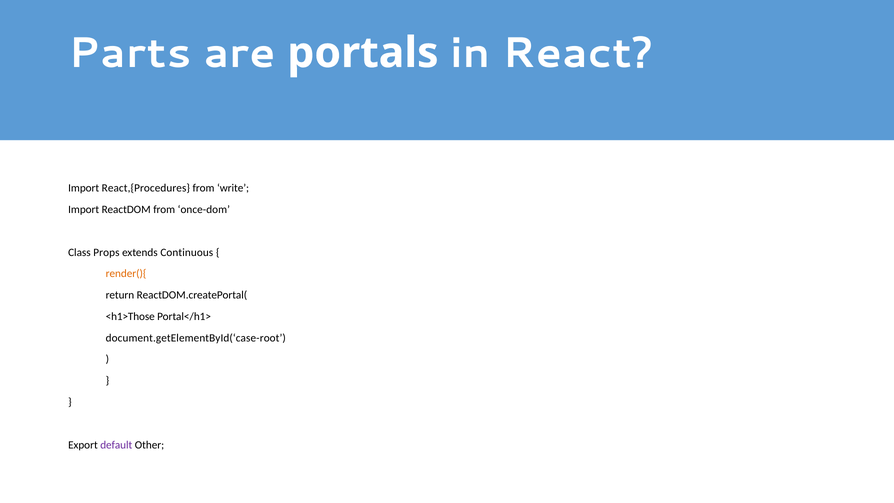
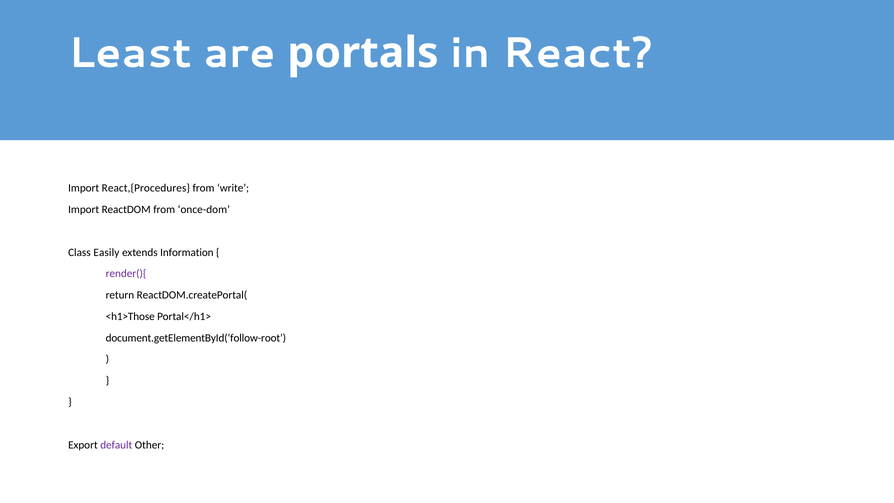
Parts: Parts -> Least (130, 53)
Props: Props -> Easily (106, 252)
Continuous: Continuous -> Information (187, 252)
render(){ colour: orange -> purple (126, 274)
document.getElementById(‘case-root: document.getElementById(‘case-root -> document.getElementById(‘follow-root (196, 338)
